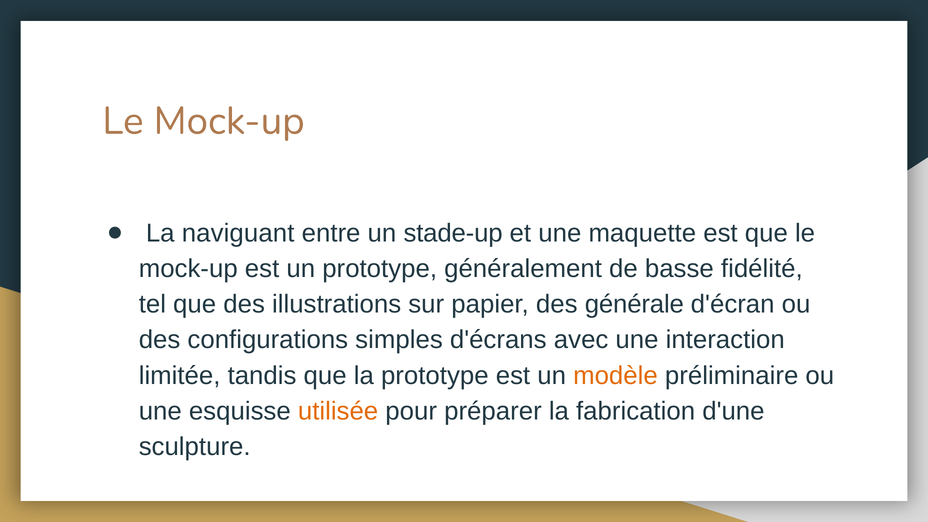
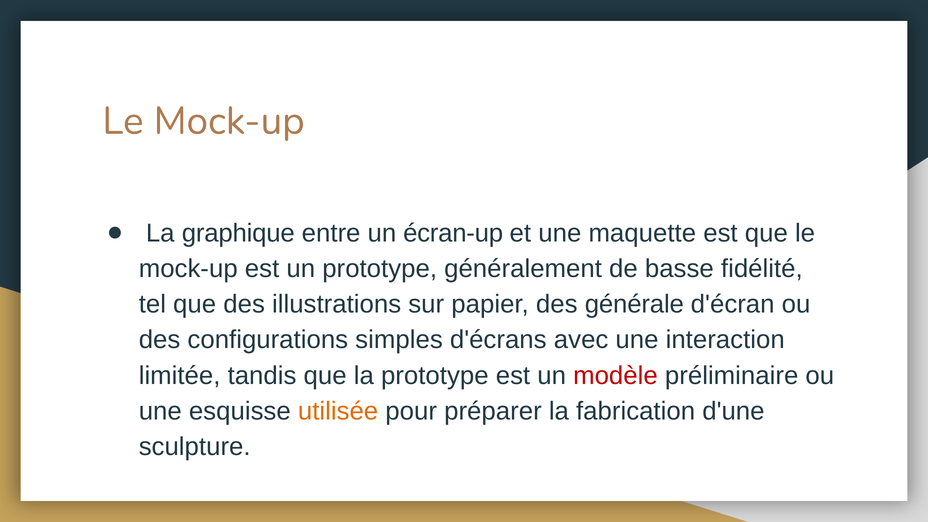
naviguant: naviguant -> graphique (238, 233)
stade-up: stade-up -> écran-up (453, 233)
modèle colour: orange -> red (615, 376)
